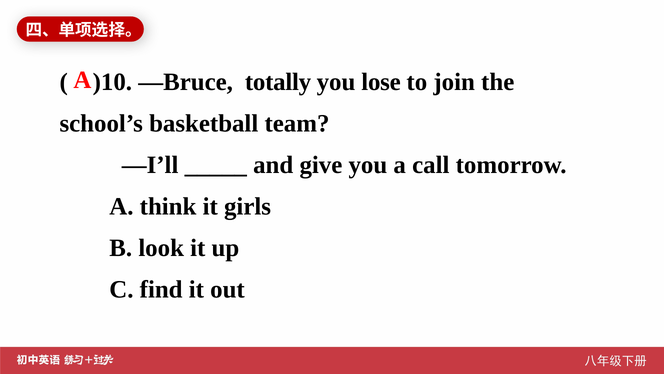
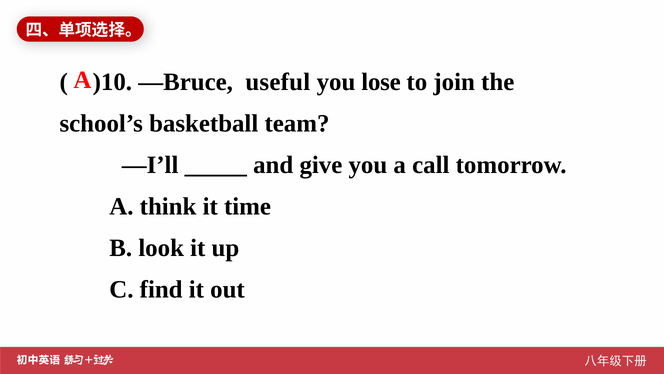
totally: totally -> useful (278, 82)
girls: girls -> time (248, 206)
